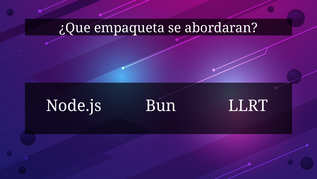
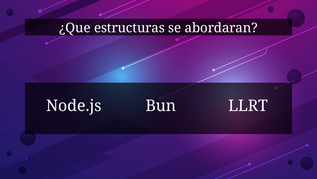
empaqueta: empaqueta -> estructuras (129, 28)
